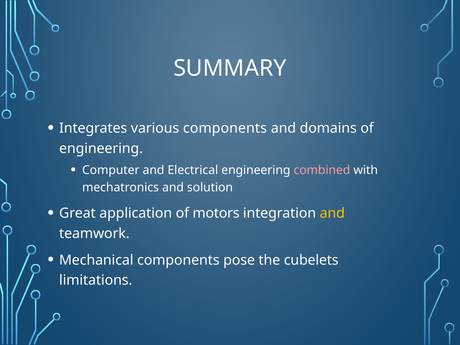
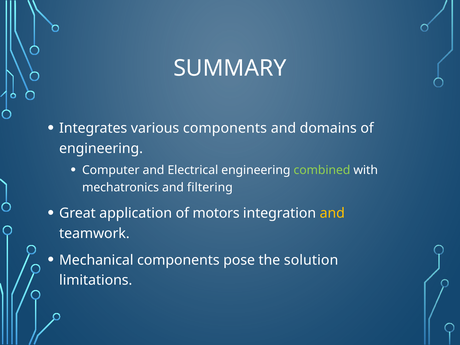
combined colour: pink -> light green (322, 170)
solution: solution -> filtering (210, 188)
cubelets: cubelets -> solution (311, 260)
